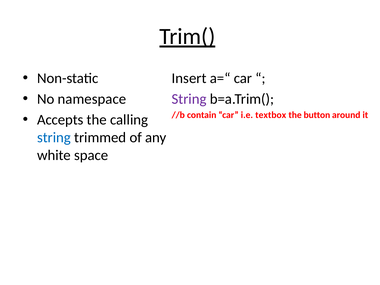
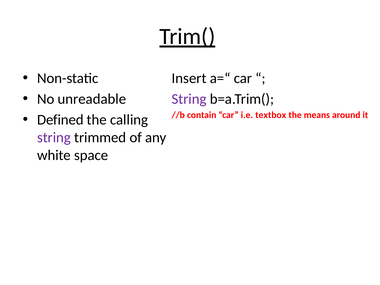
namespace: namespace -> unreadable (92, 99)
button: button -> means (317, 115)
Accepts: Accepts -> Defined (60, 120)
string colour: blue -> purple (54, 137)
